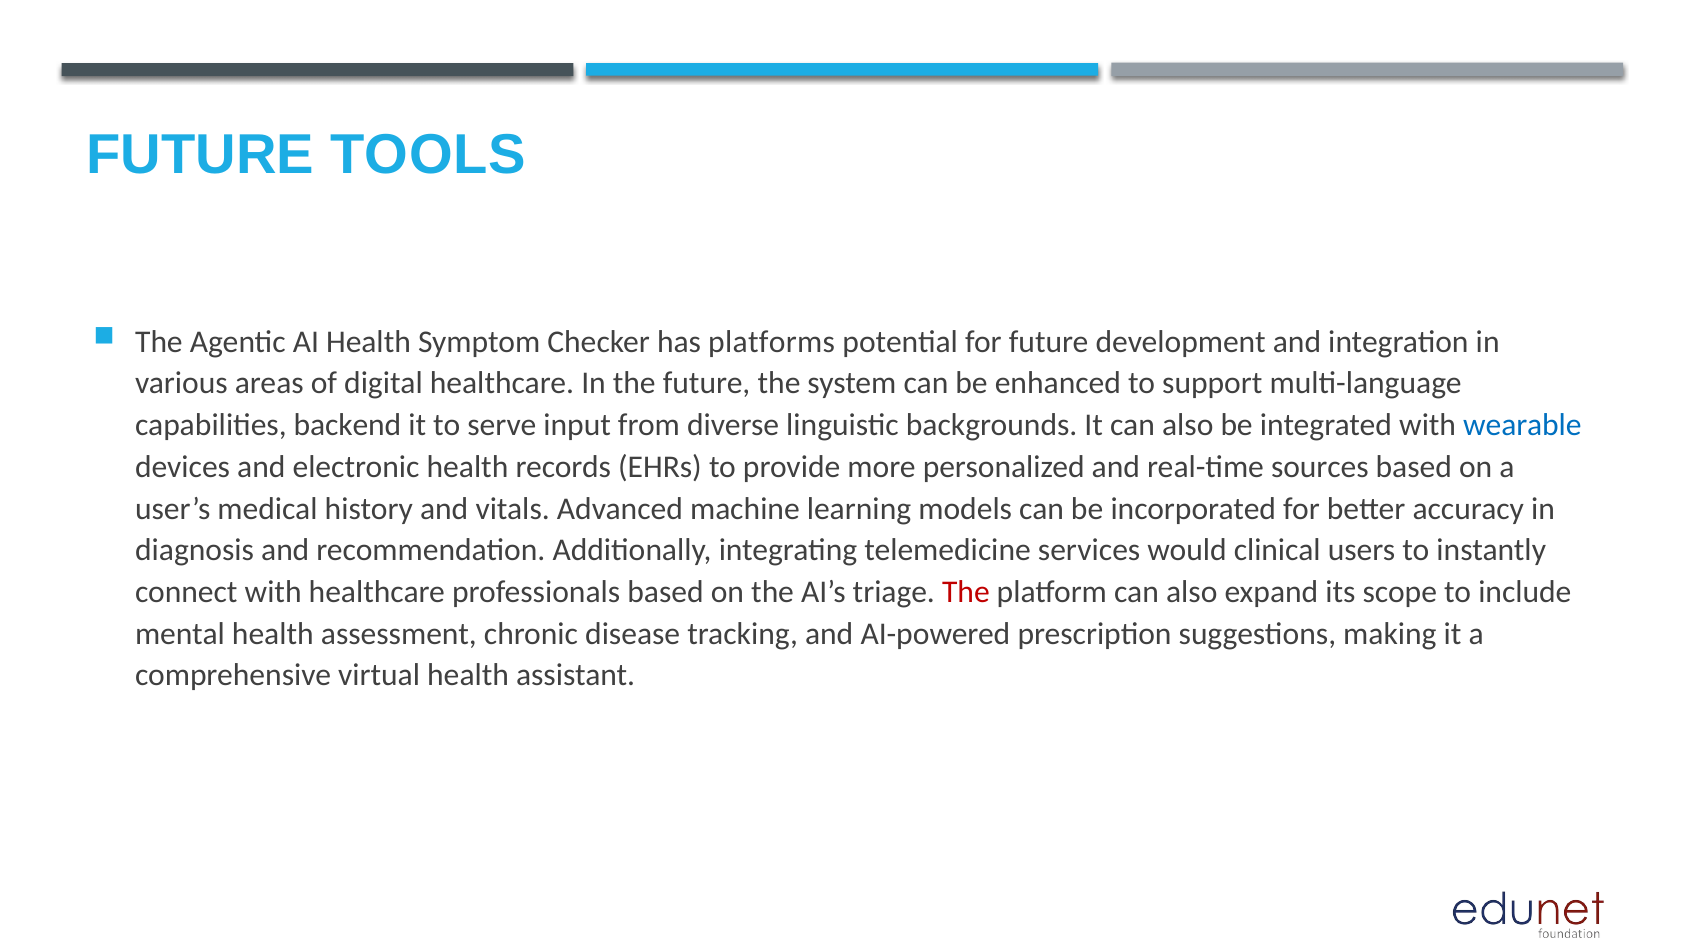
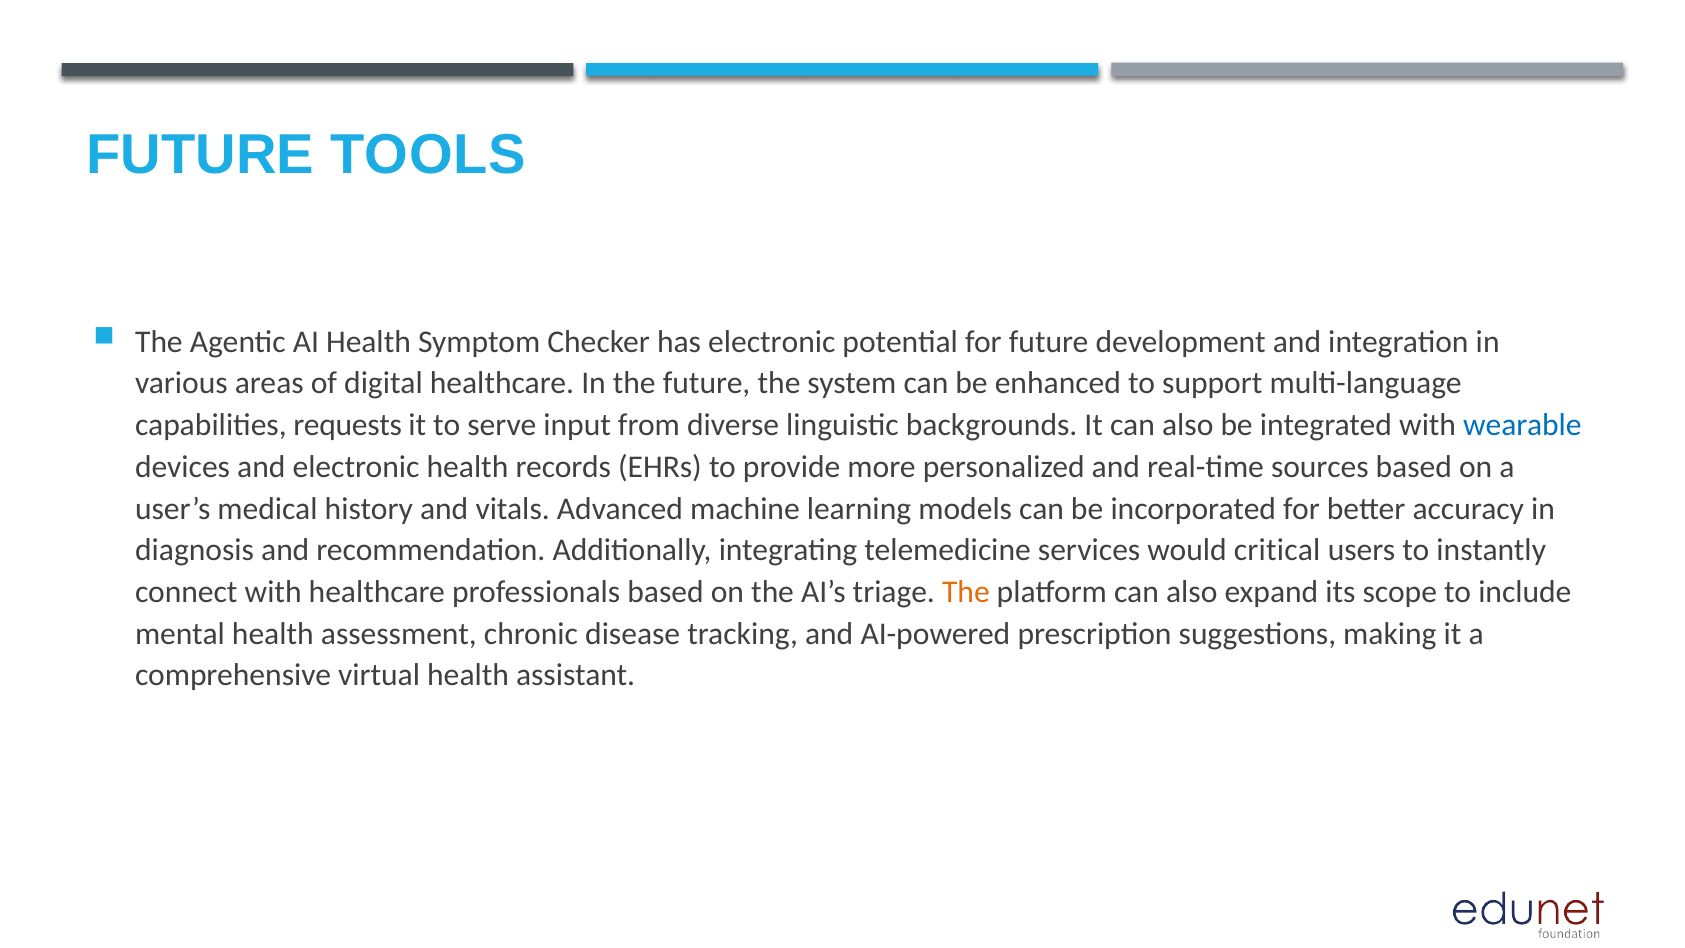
has platforms: platforms -> electronic (772, 342)
backend: backend -> requests (348, 425)
clinical: clinical -> critical (1277, 550)
The colour: red -> orange (966, 592)
